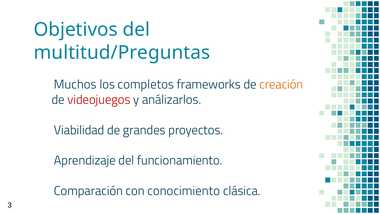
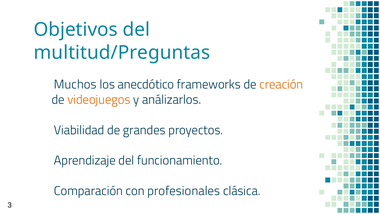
completos: completos -> anecdótico (146, 84)
videojuegos colour: red -> orange (99, 100)
conocimiento: conocimiento -> profesionales (184, 191)
